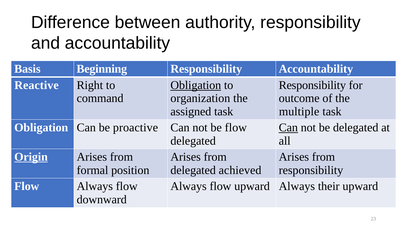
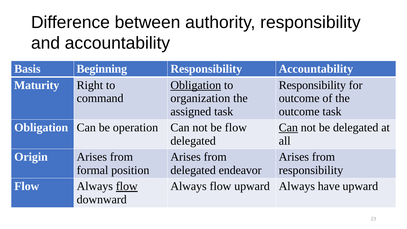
Reactive: Reactive -> Maturity (37, 85)
multiple: multiple -> outcome (299, 111)
proactive: proactive -> operation (136, 128)
Origin underline: present -> none (31, 157)
achieved: achieved -> endeavor (240, 170)
flow underline: none -> present (127, 186)
their: their -> have (329, 186)
